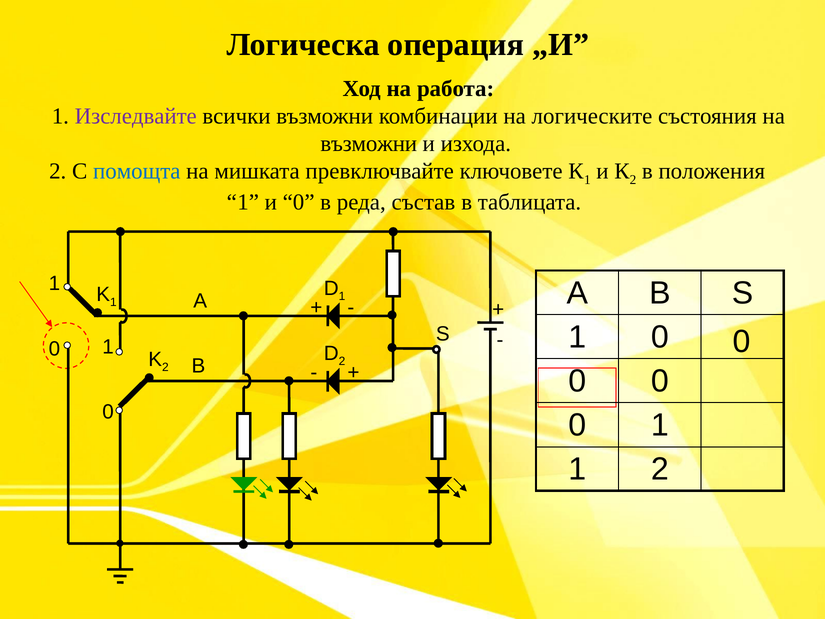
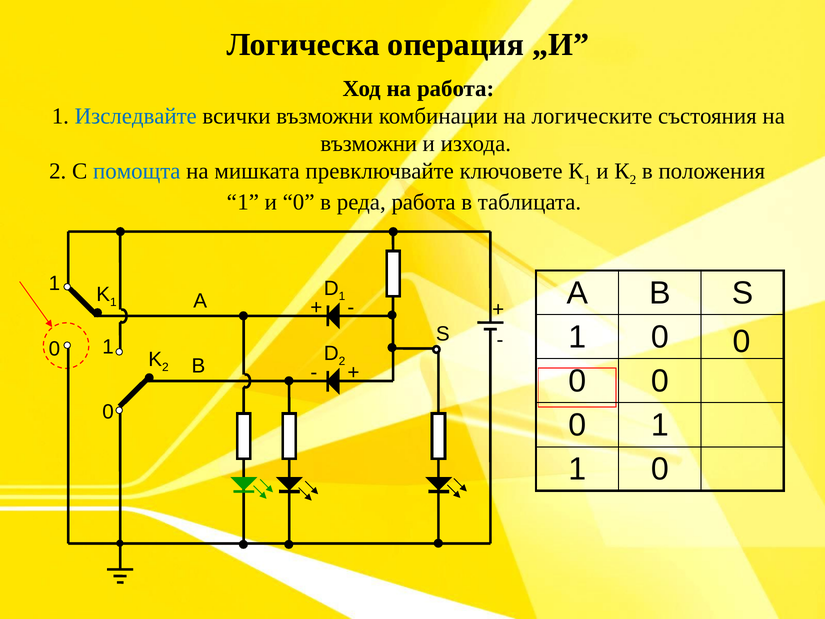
Изследвайте colour: purple -> blue (136, 116)
реда състав: състав -> работа (424, 202)
2: 2 -> 0 (660, 469)
